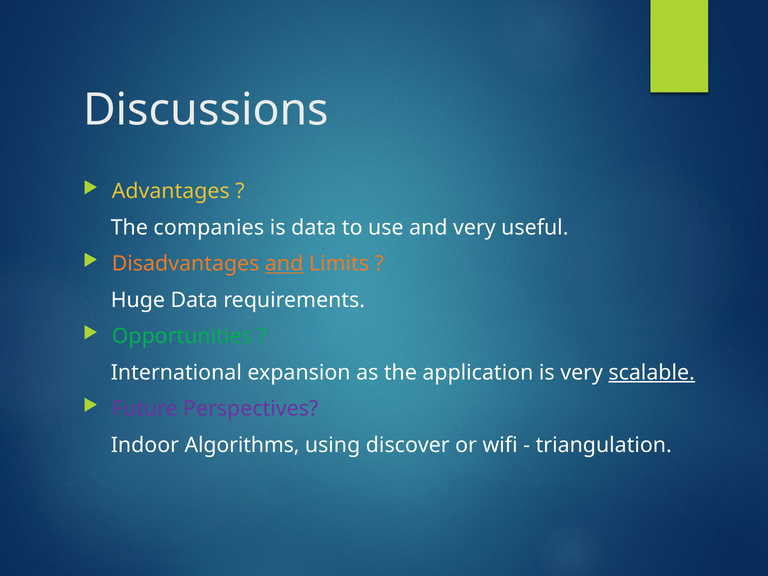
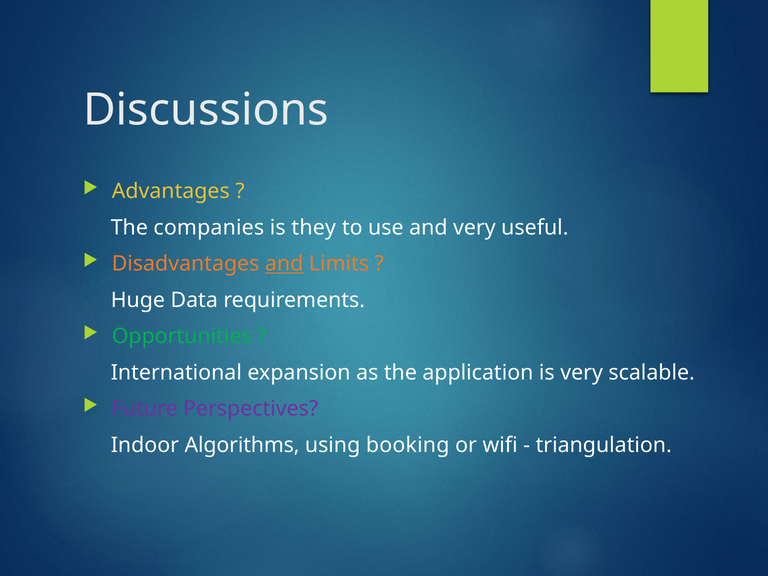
is data: data -> they (314, 228)
scalable underline: present -> none (652, 373)
discover: discover -> booking (408, 445)
